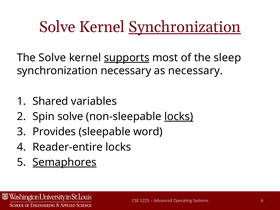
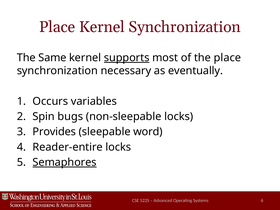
Solve: Solve -> Place (57, 27)
Synchronization underline: present -> none (185, 27)
The Solve: Solve -> Same (52, 58)
the sleep: sleep -> place (227, 58)
as necessary: necessary -> eventually (196, 71)
Shared: Shared -> Occurs (50, 101)
Spin solve: solve -> bugs (70, 117)
locks underline: present -> none (179, 117)
